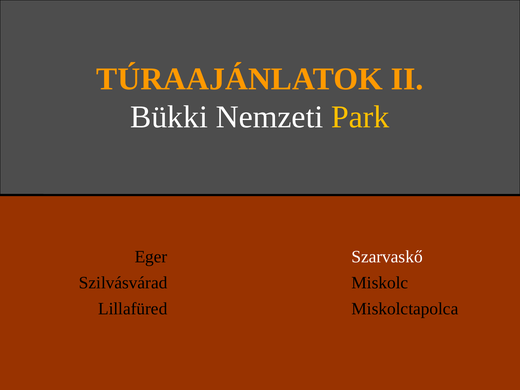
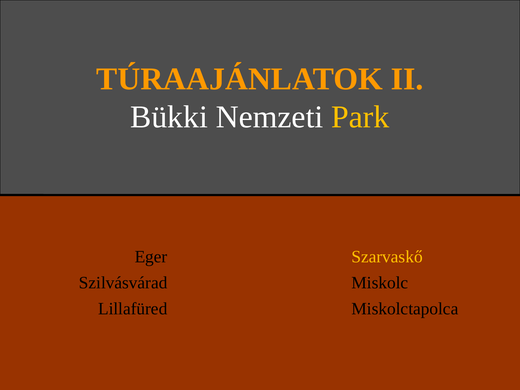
Szarvaskő colour: white -> yellow (387, 257)
